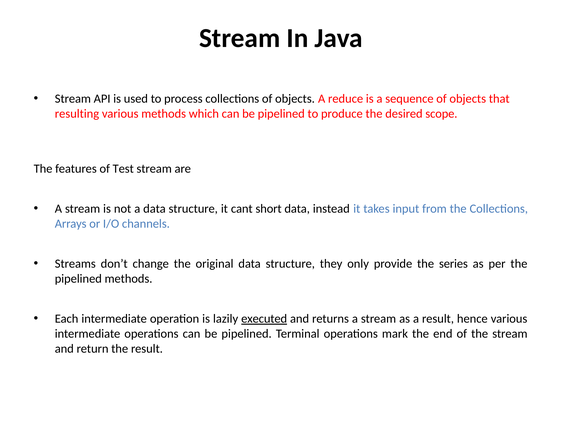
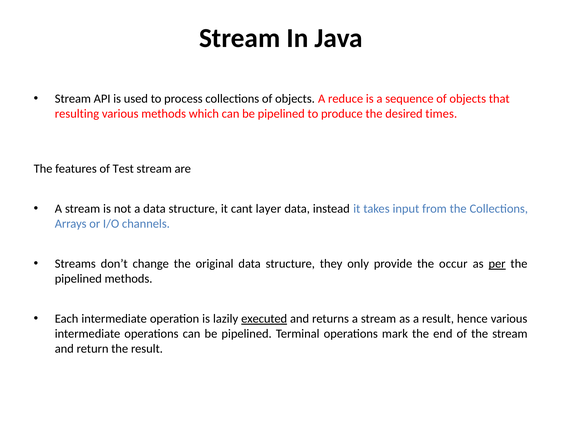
scope: scope -> times (441, 114)
short: short -> layer (268, 209)
series: series -> occur (453, 263)
per underline: none -> present (497, 263)
